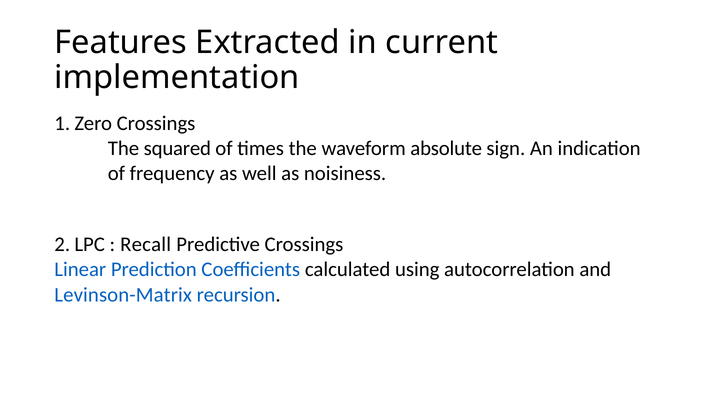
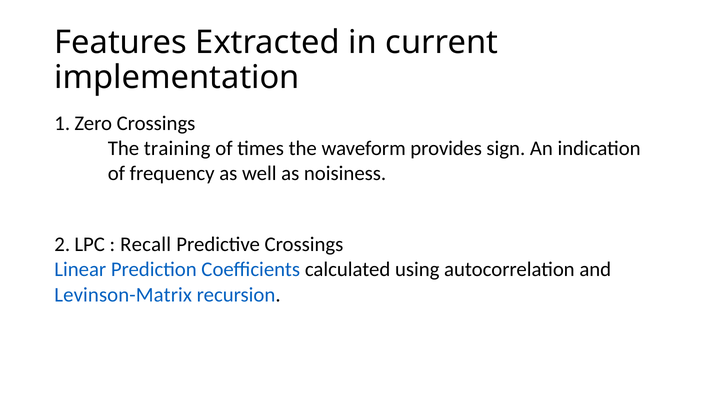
squared: squared -> training (177, 148)
absolute: absolute -> provides (446, 148)
